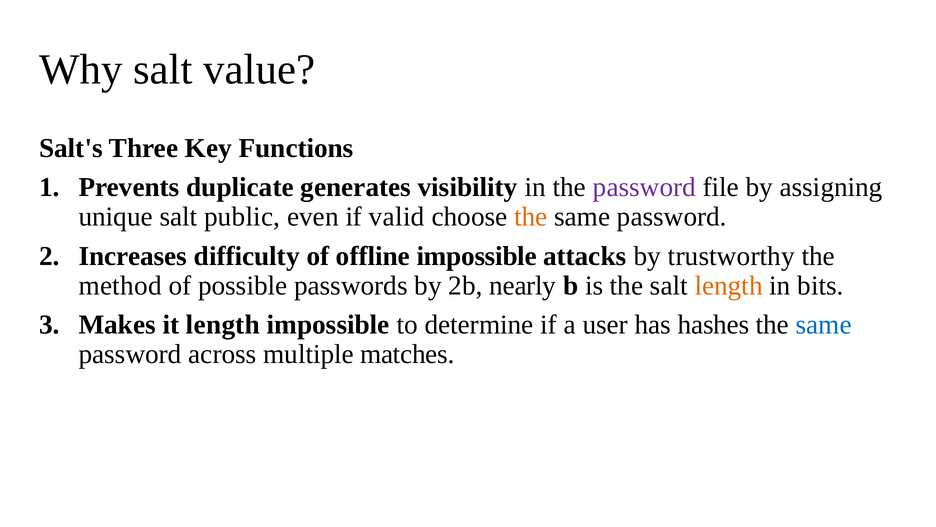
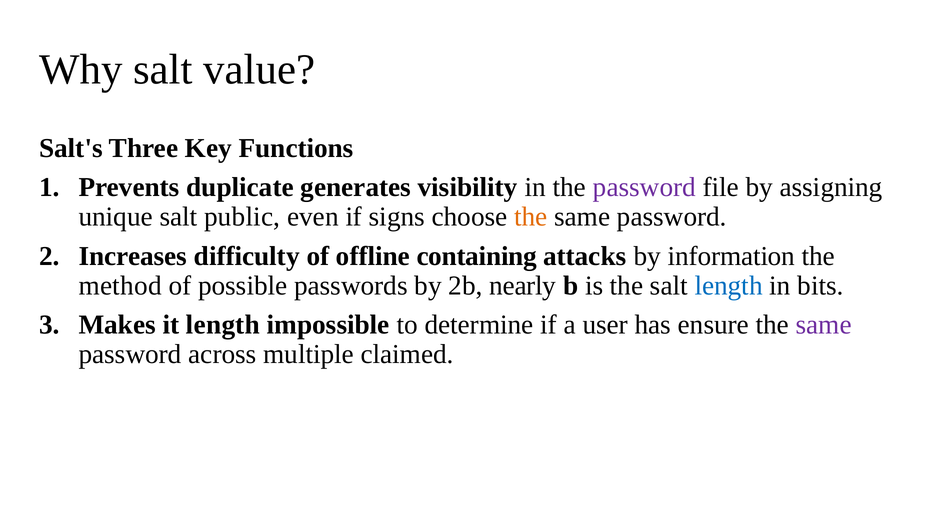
valid: valid -> signs (397, 217)
offline impossible: impossible -> containing (477, 256)
trustworthy: trustworthy -> information (731, 256)
length colour: orange -> blue (729, 285)
hashes: hashes -> ensure (713, 325)
same colour: blue -> purple (824, 325)
matches: matches -> claimed (407, 354)
